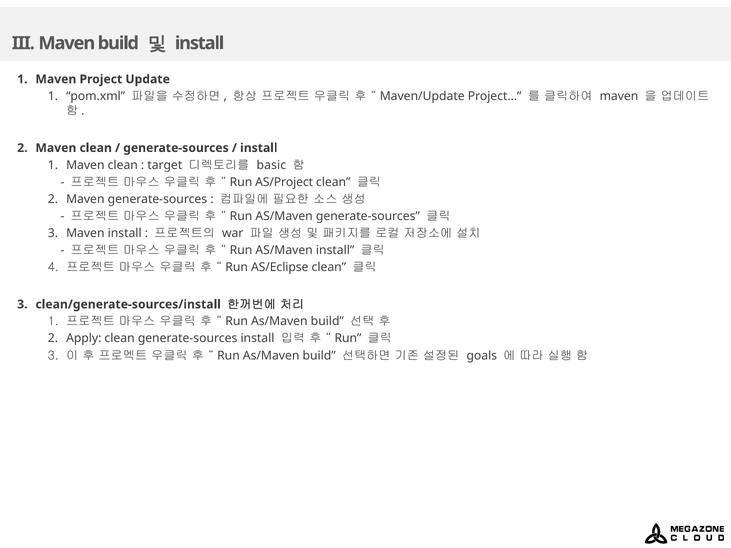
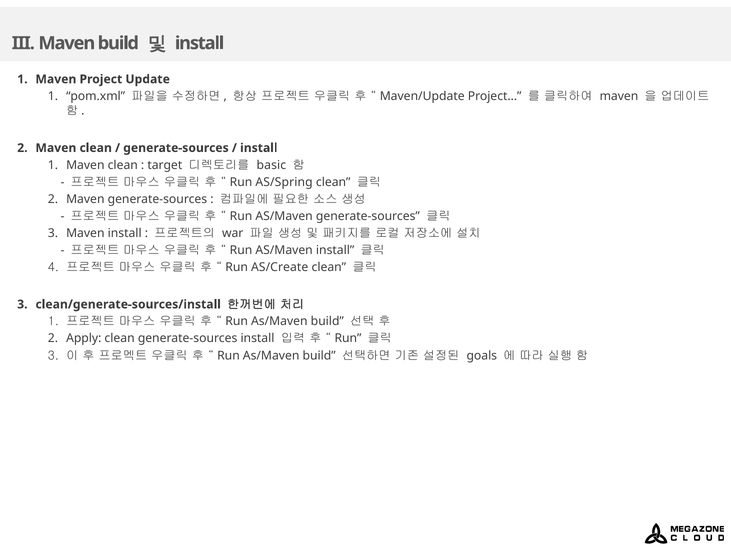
AS/Project: AS/Project -> AS/Spring (284, 182)
AS/Eclipse: AS/Eclipse -> AS/Create (280, 267)
